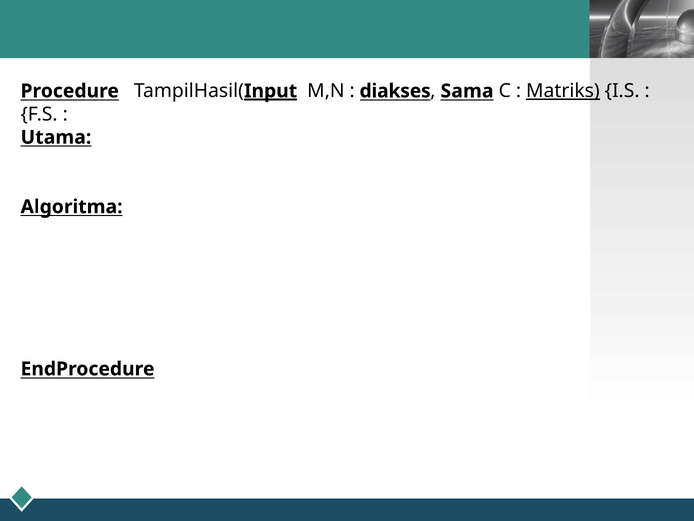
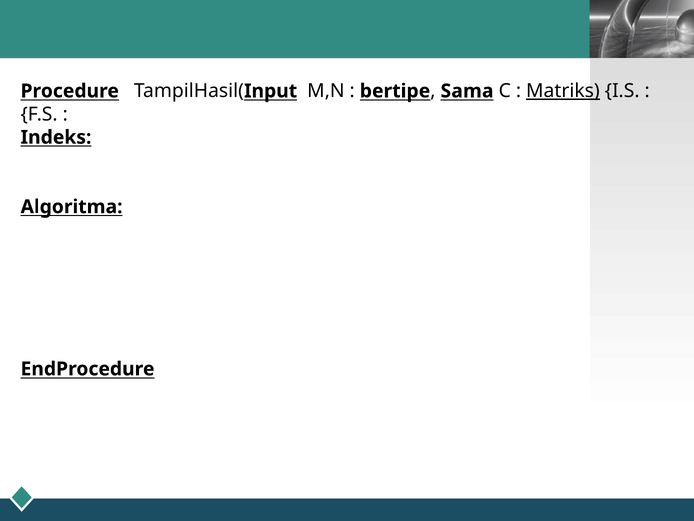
Input underline: present -> none (271, 91)
diakses: diakses -> bertipe (395, 91)
Utama: Utama -> Indeks (56, 137)
